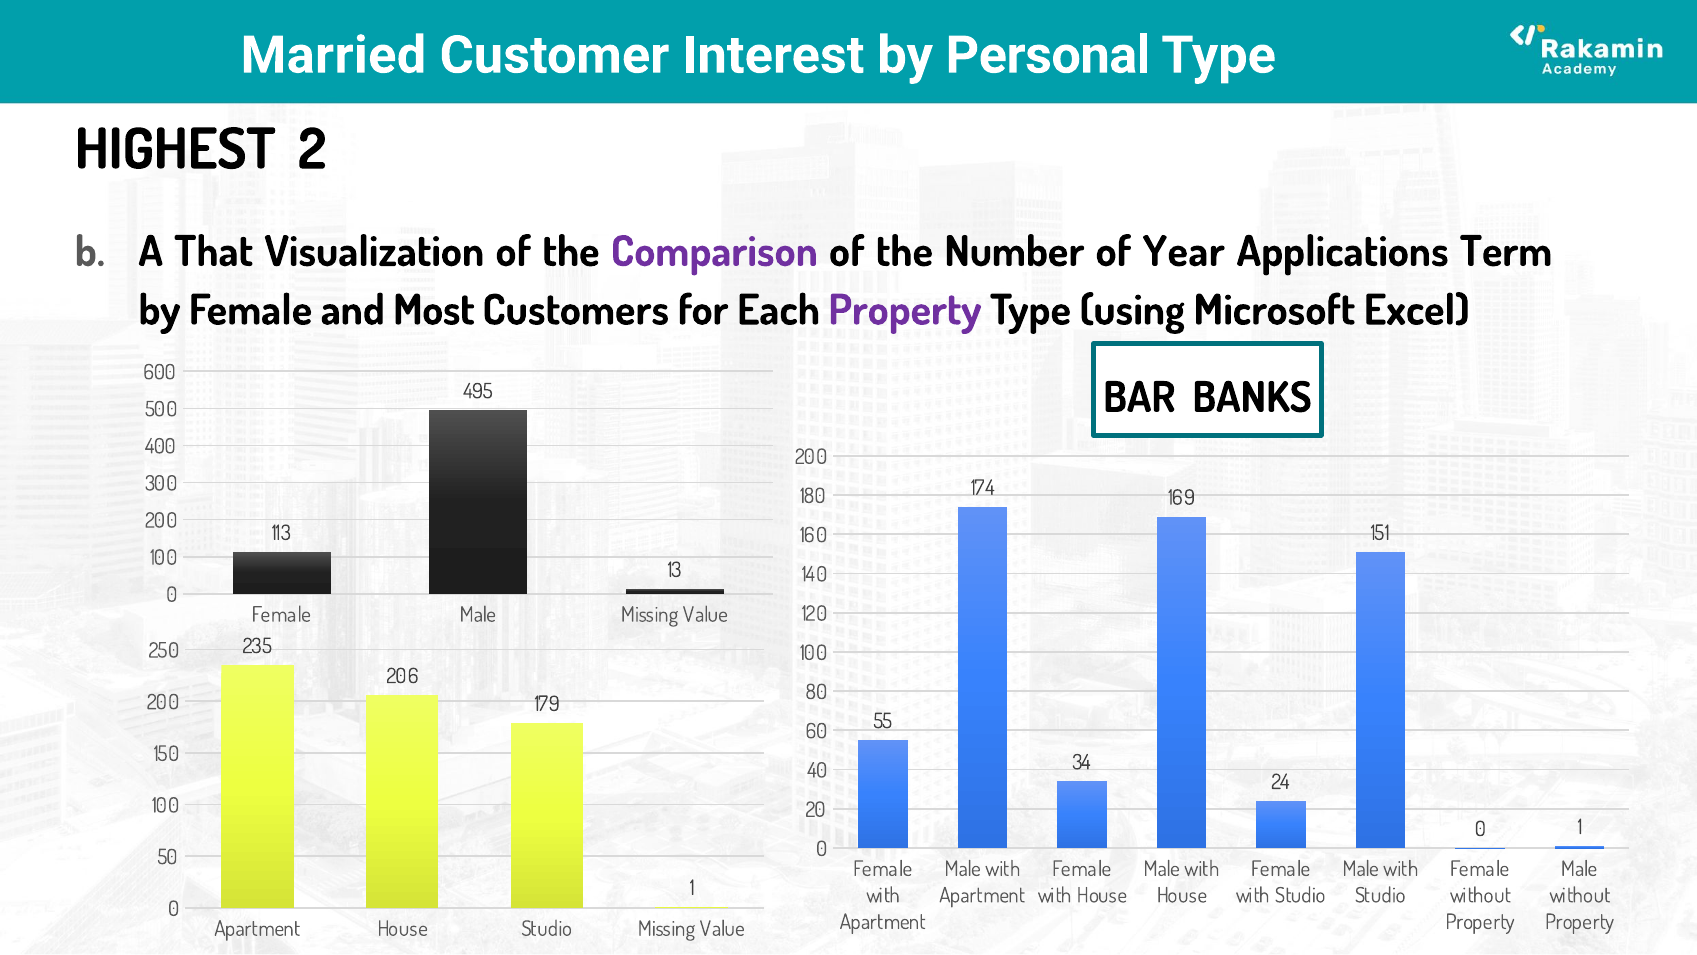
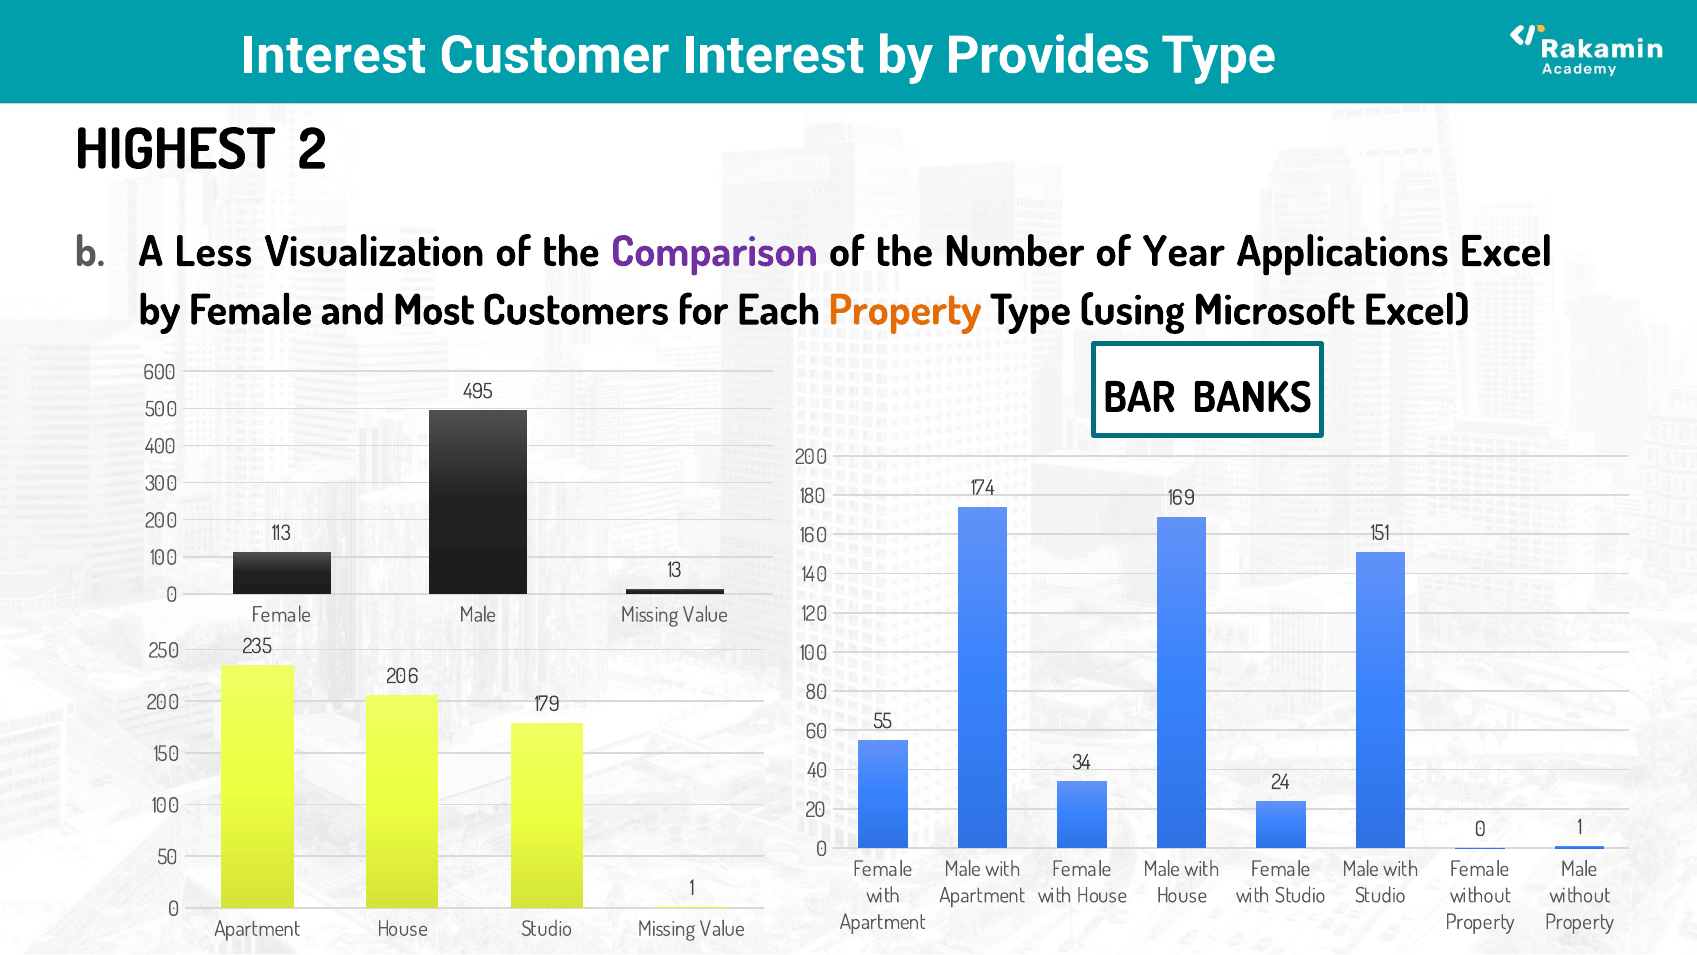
Married: Married -> Interest (333, 55)
Personal: Personal -> Provides (1048, 55)
That: That -> Less (213, 252)
Applications Term: Term -> Excel (1506, 252)
Property colour: purple -> orange (905, 310)
